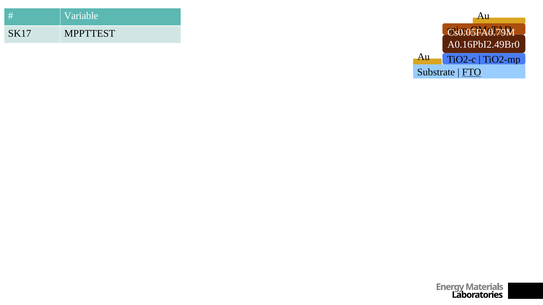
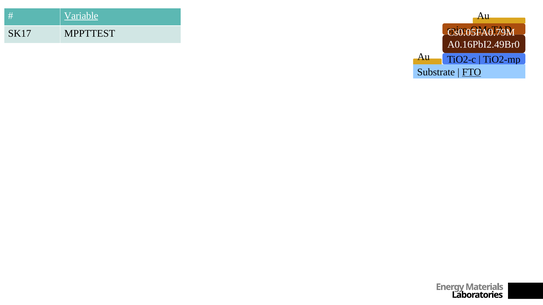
Variable underline: none -> present (81, 16)
